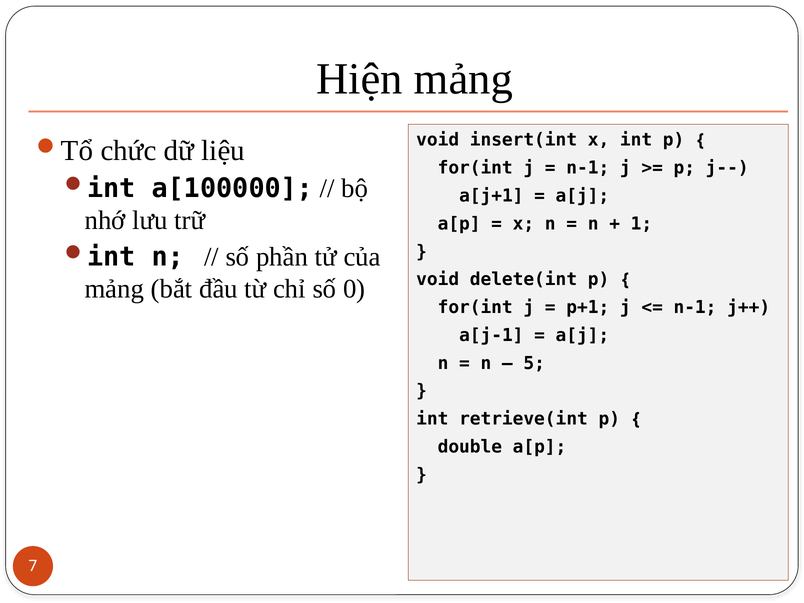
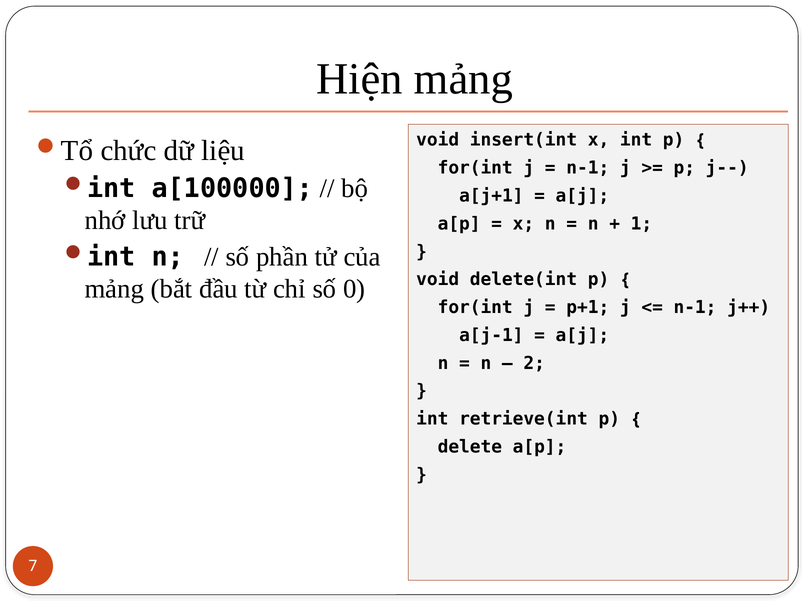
5: 5 -> 2 (534, 363)
double: double -> delete (470, 447)
